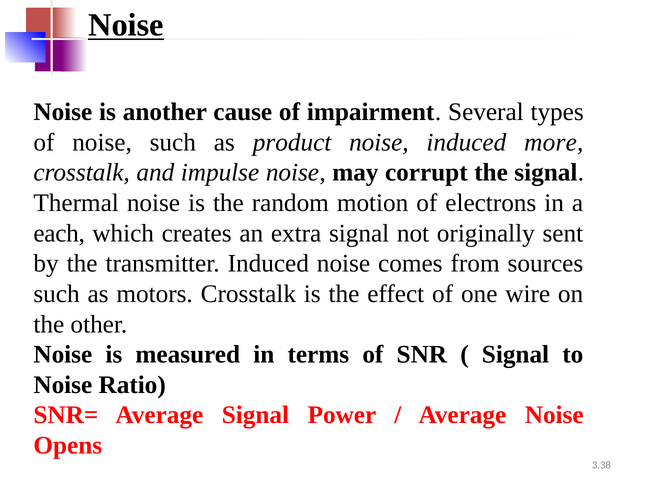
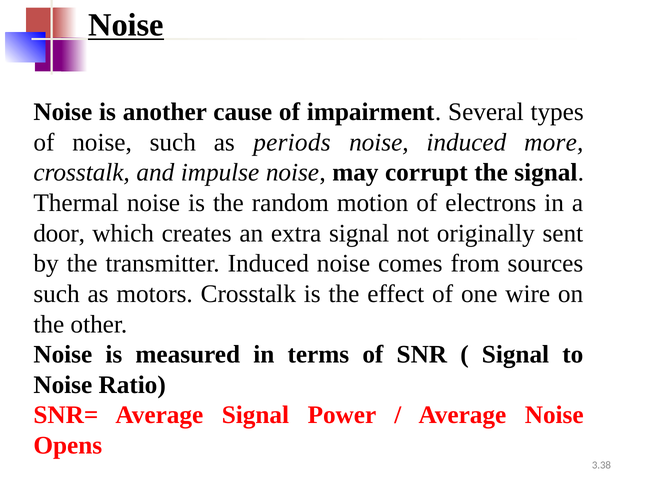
product: product -> periods (292, 142)
each: each -> door (59, 233)
